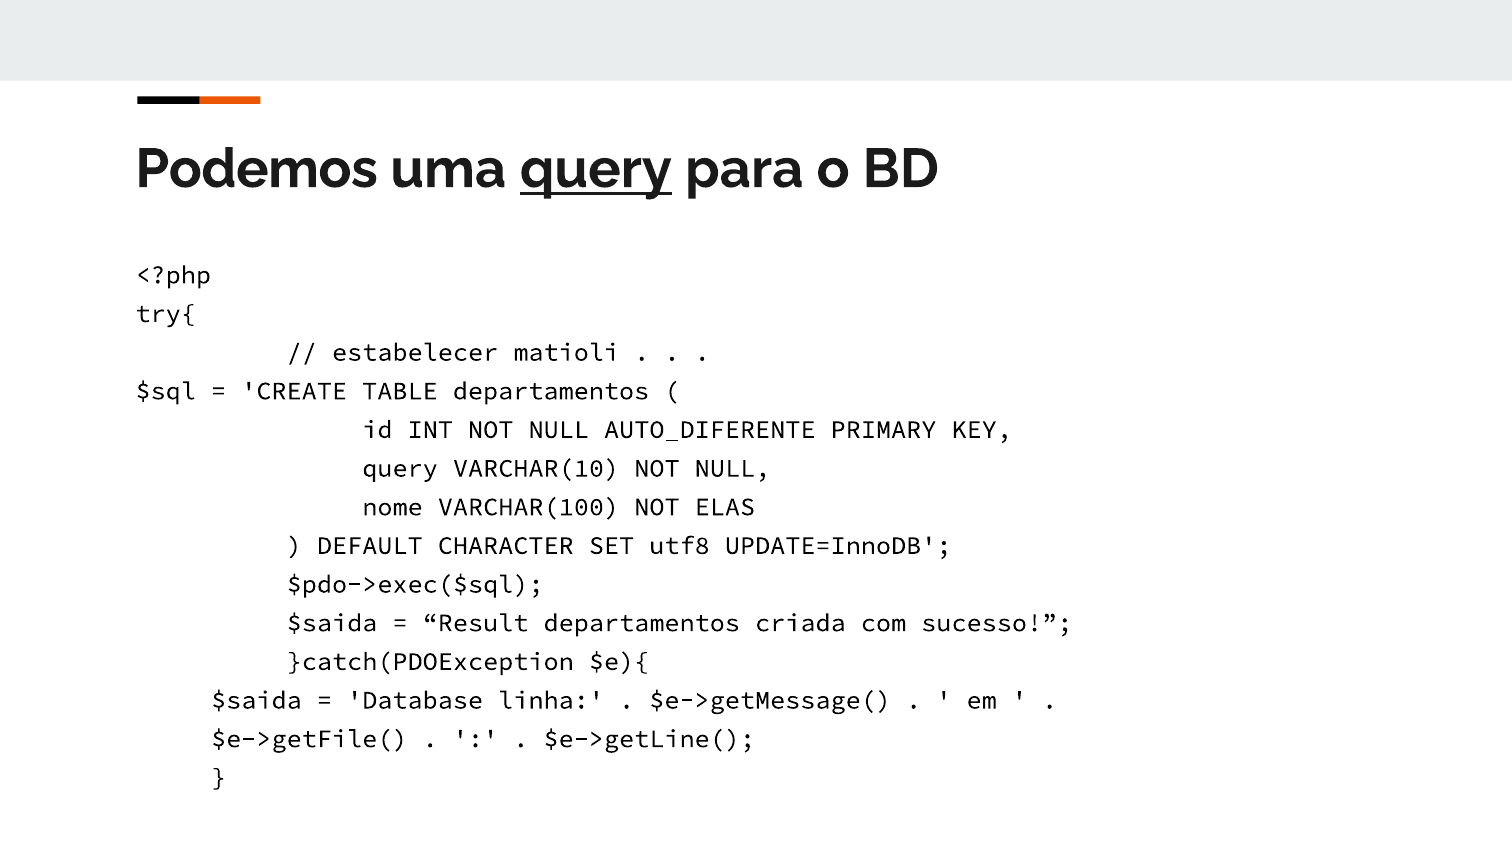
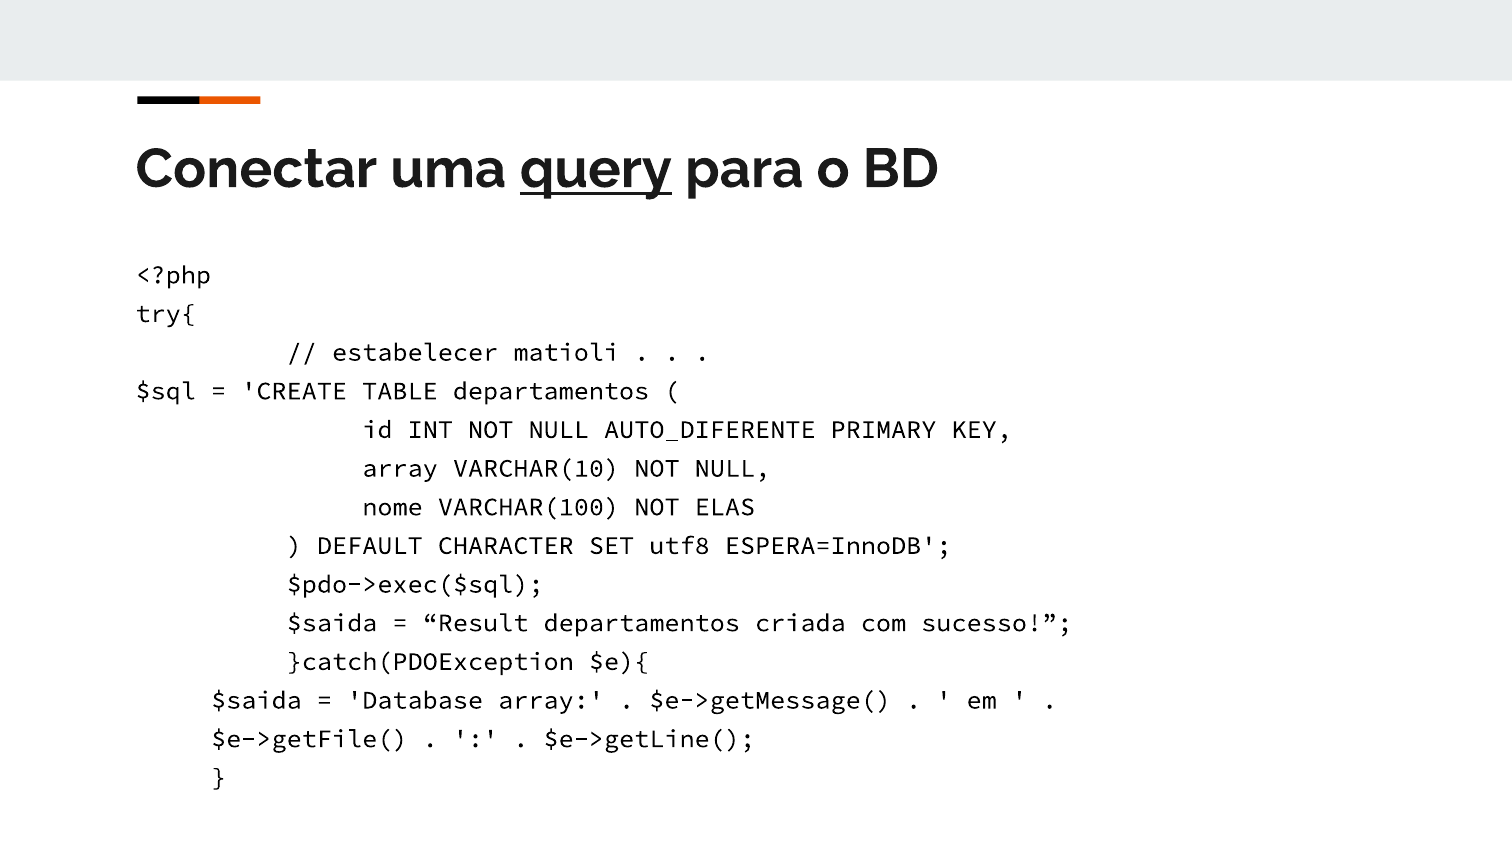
Podemos: Podemos -> Conectar (256, 169)
query: query -> array (400, 468)
UPDATE=InnoDB: UPDATE=InnoDB -> ESPERA=InnoDB (838, 545)
Database linha: linha -> array (551, 700)
